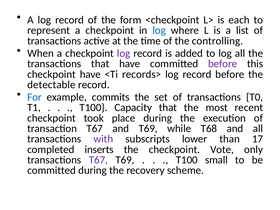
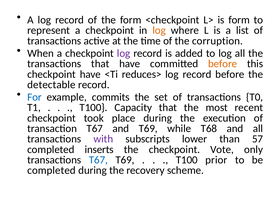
is each: each -> form (239, 20)
log colour: blue -> orange (159, 30)
controlling: controlling -> corruption (217, 41)
before colour: purple -> orange (223, 64)
records>: records> -> reduces> (142, 74)
17: 17 -> 57 (258, 139)
T67 colour: purple -> blue (98, 160)
small: small -> prior (216, 160)
committed: committed -> completed (52, 170)
